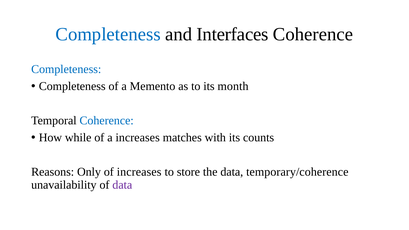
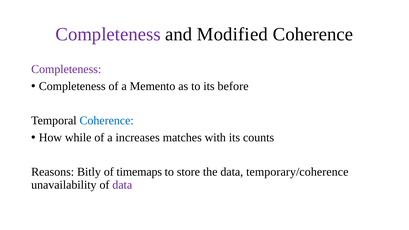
Completeness colour: blue -> purple (108, 34)
Interfaces: Interfaces -> Modified (232, 34)
Completeness colour: blue -> purple (66, 69)
month: month -> before (233, 86)
Only: Only -> Bitly (89, 172)
of increases: increases -> timemaps (139, 172)
